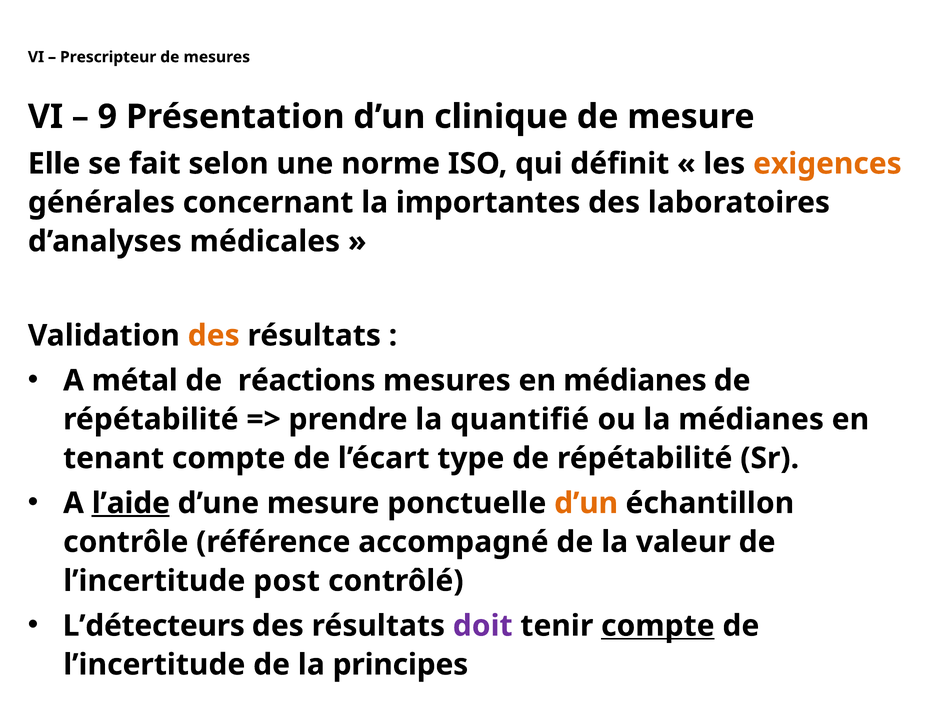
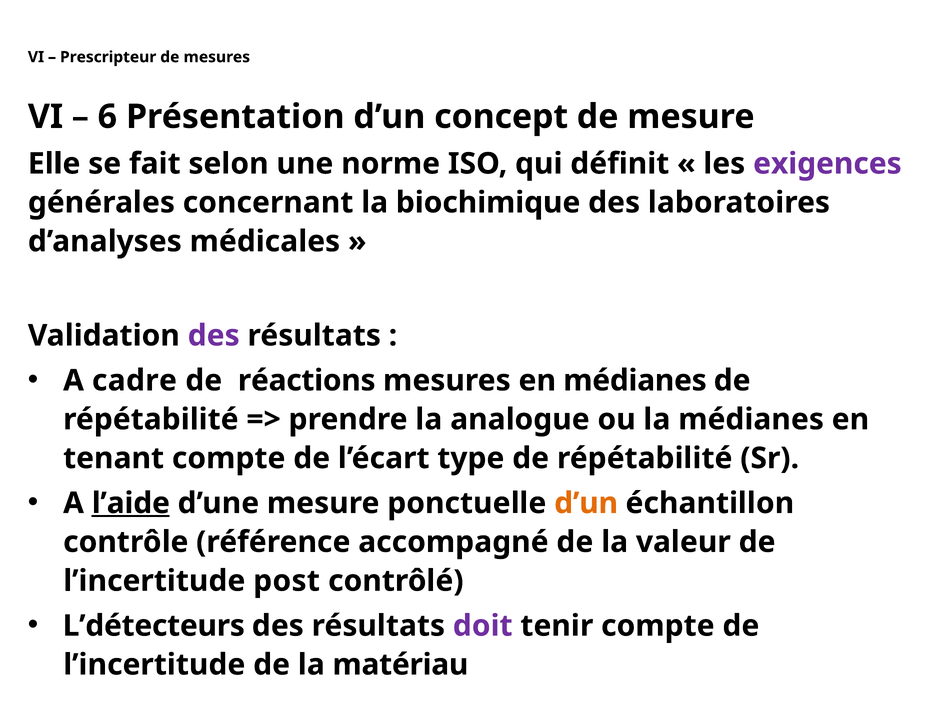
9: 9 -> 6 (107, 117)
clinique: clinique -> concept (501, 117)
exigences colour: orange -> purple (827, 164)
importantes: importantes -> biochimique (488, 203)
des colour: orange -> purple (214, 336)
métal: métal -> cadre (134, 381)
quantifié: quantifié -> analogue (520, 419)
compte underline: present -> none (658, 626)
principes: principes -> matériau (400, 665)
